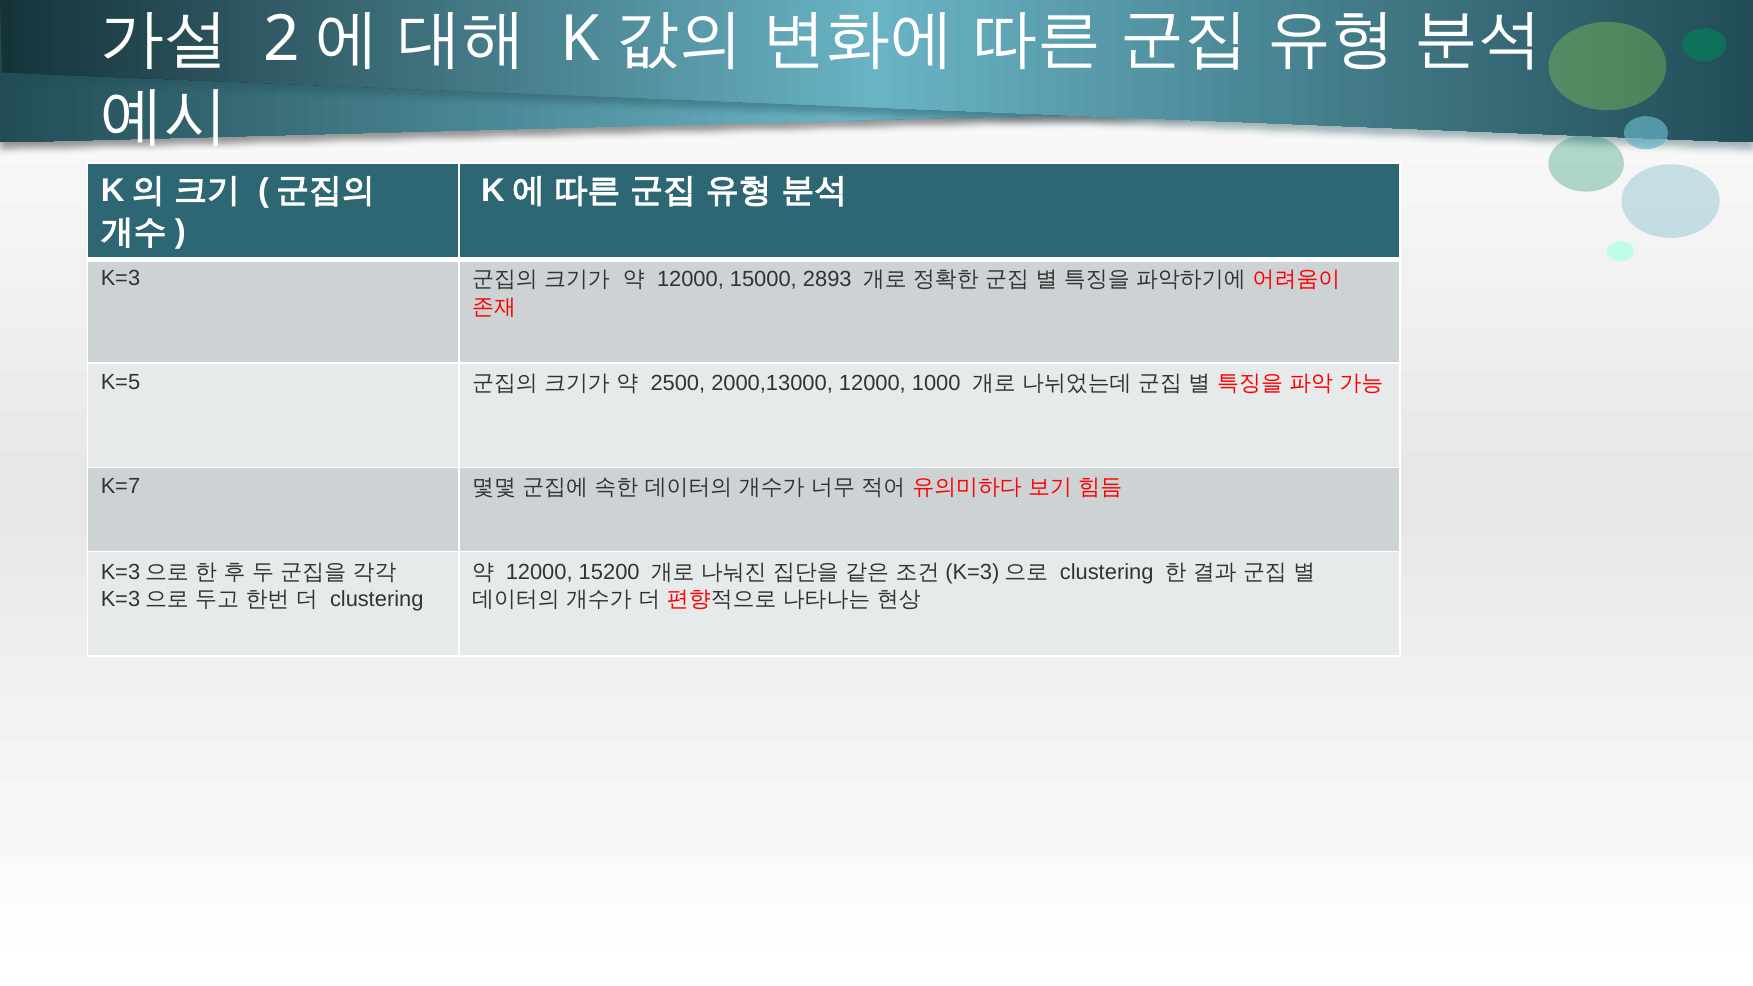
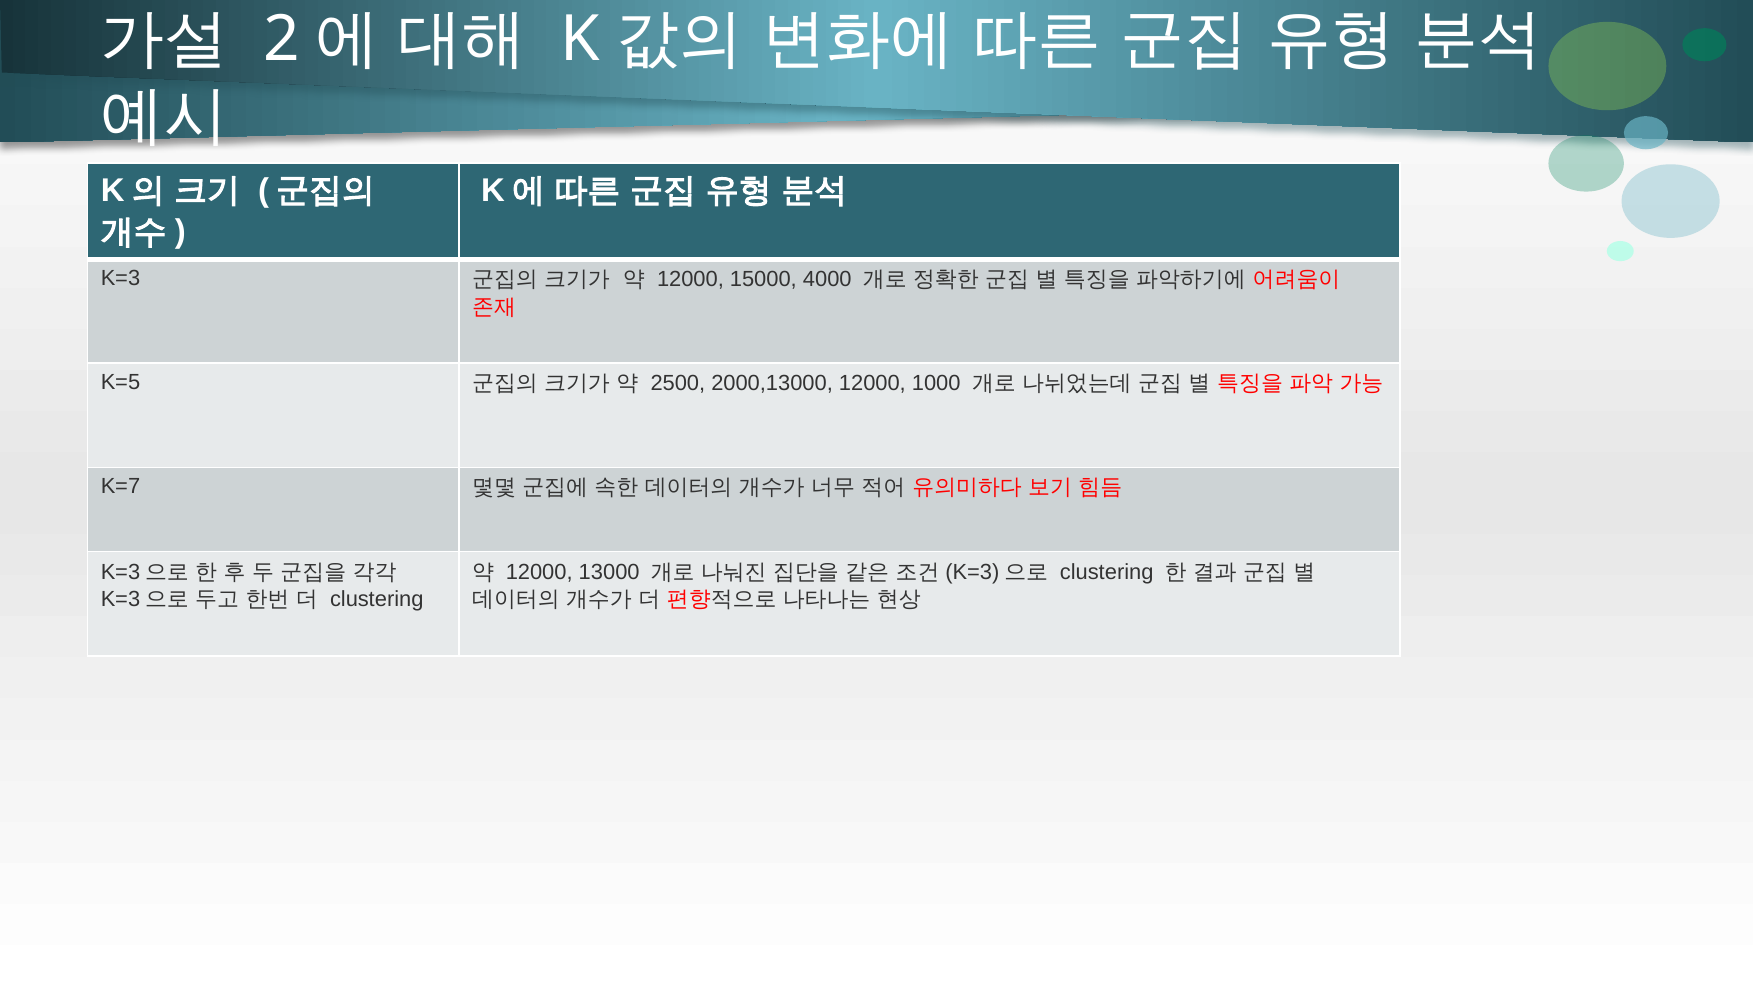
2893: 2893 -> 4000 (827, 279)
15200: 15200 -> 13000 (609, 572)
